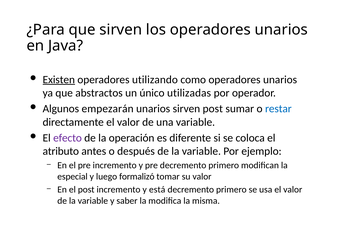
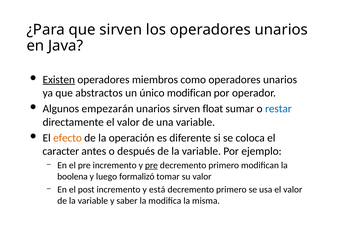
utilizando: utilizando -> miembros (155, 80)
único utilizadas: utilizadas -> modifican (189, 93)
sirven post: post -> float (213, 109)
efecto colour: purple -> orange (68, 138)
atributo: atributo -> caracter (61, 152)
pre underline: none -> present (151, 166)
especial: especial -> boolena (73, 177)
